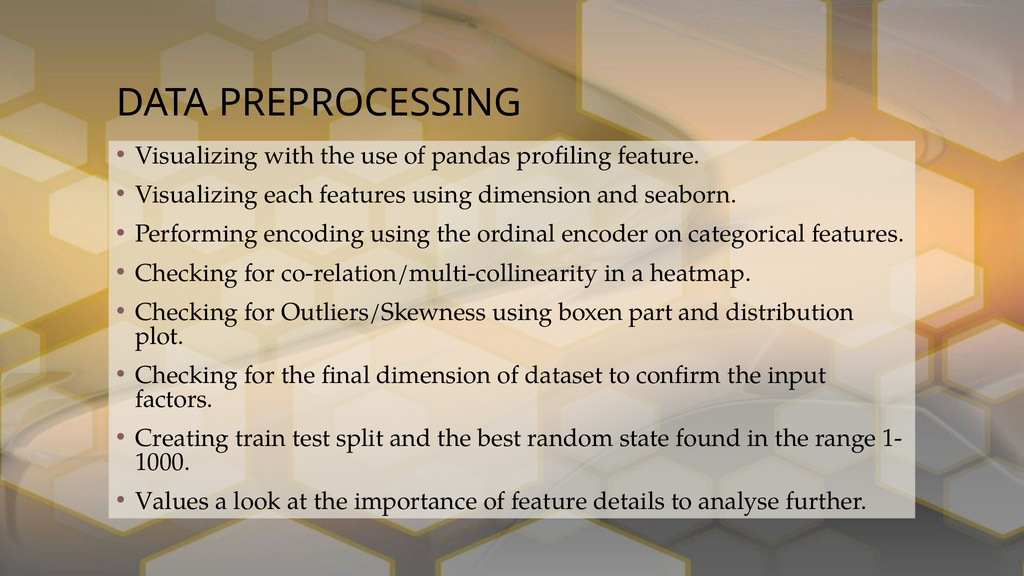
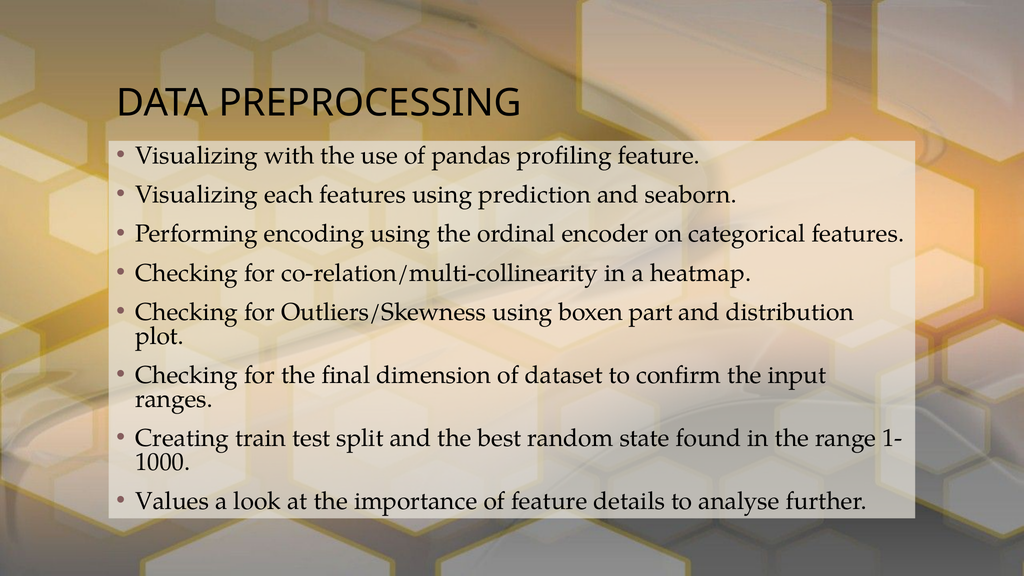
using dimension: dimension -> prediction (535, 195)
factors: factors -> ranges (174, 399)
